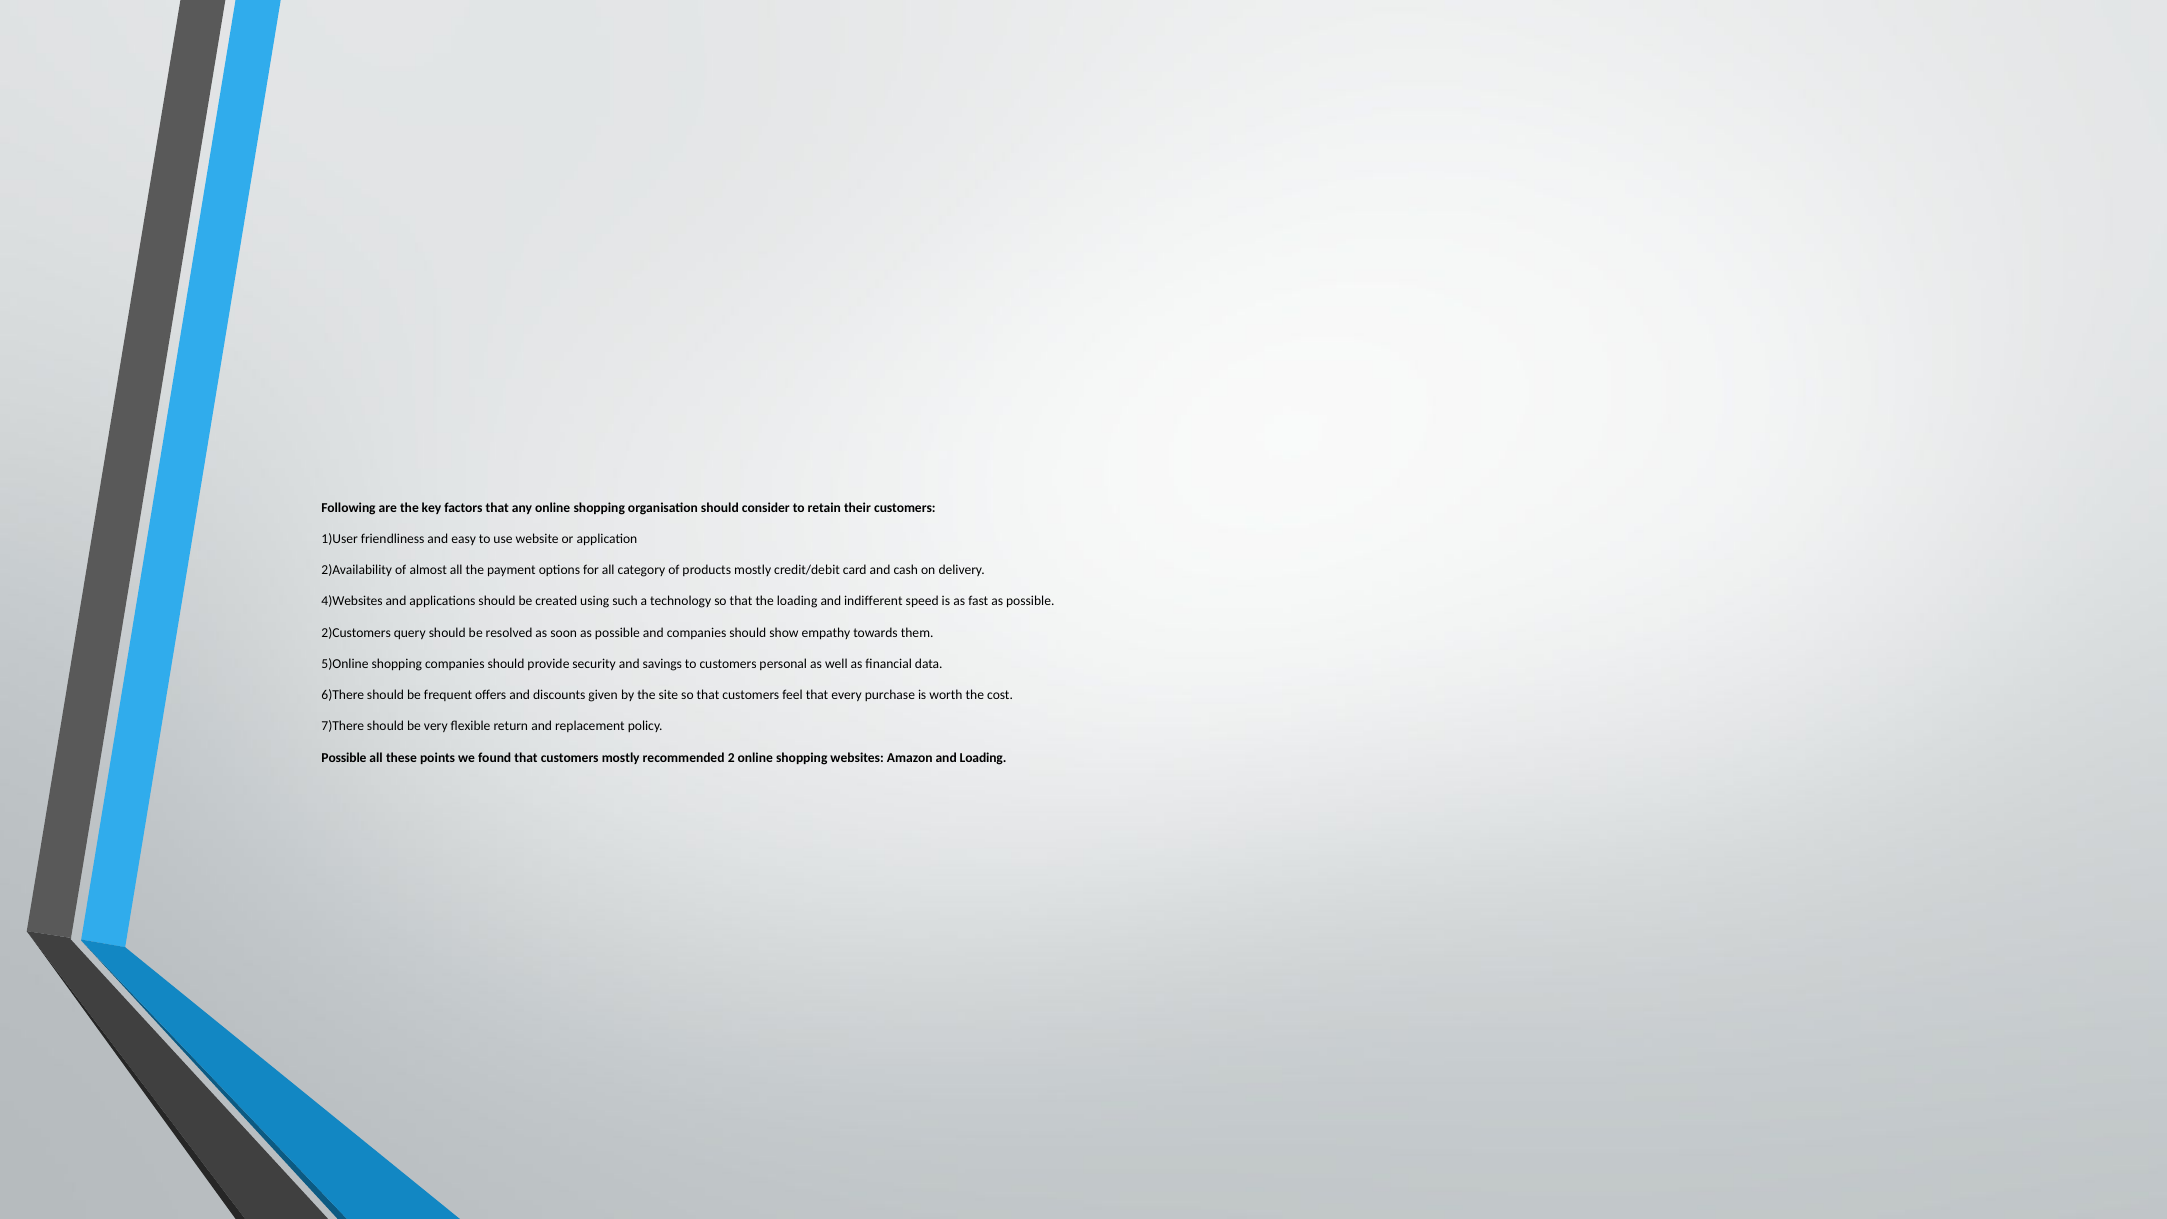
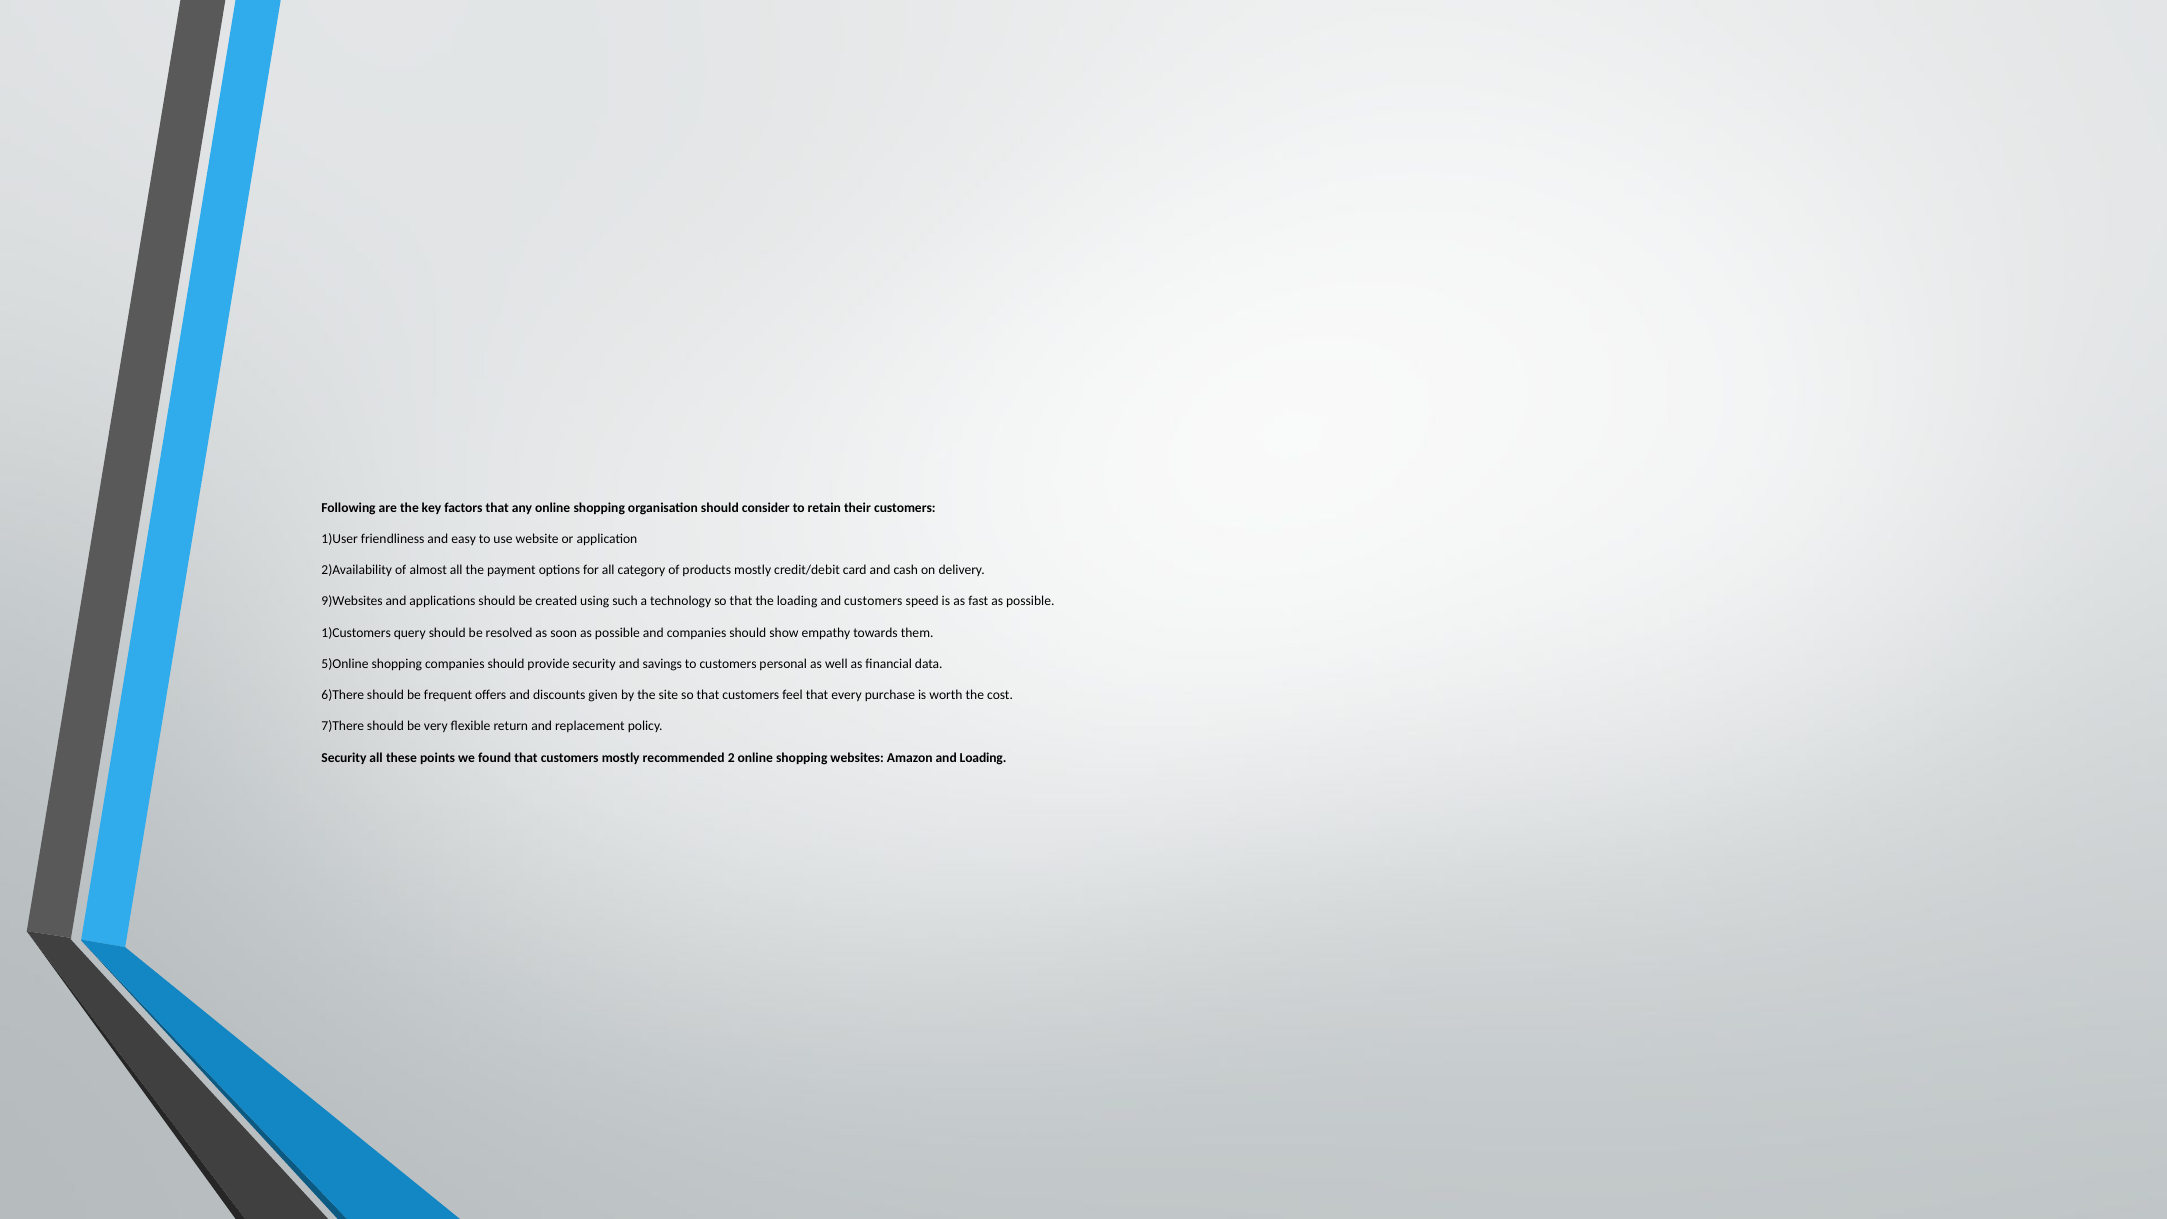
4)Websites: 4)Websites -> 9)Websites (352, 601)
and indifferent: indifferent -> customers (873, 601)
2)Customers: 2)Customers -> 1)Customers (356, 633)
Possible: Possible -> Security (344, 758)
